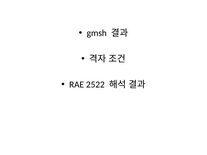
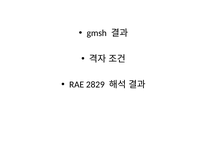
2522: 2522 -> 2829 (95, 85)
